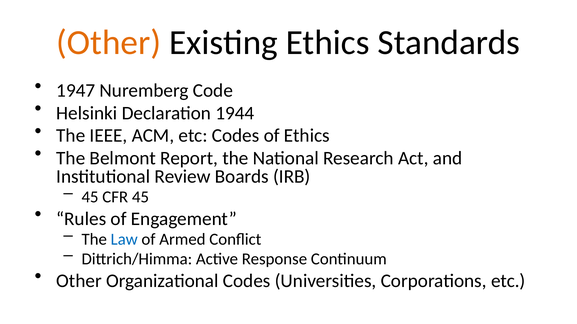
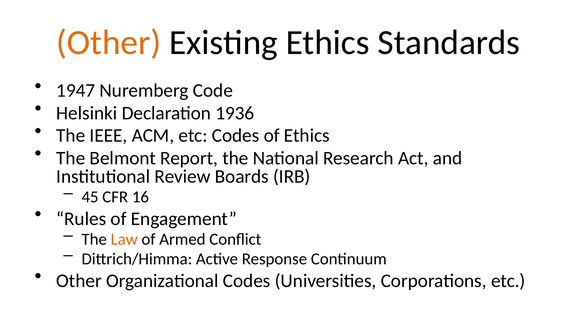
1944: 1944 -> 1936 (235, 113)
CFR 45: 45 -> 16 (140, 197)
Law colour: blue -> orange (124, 240)
